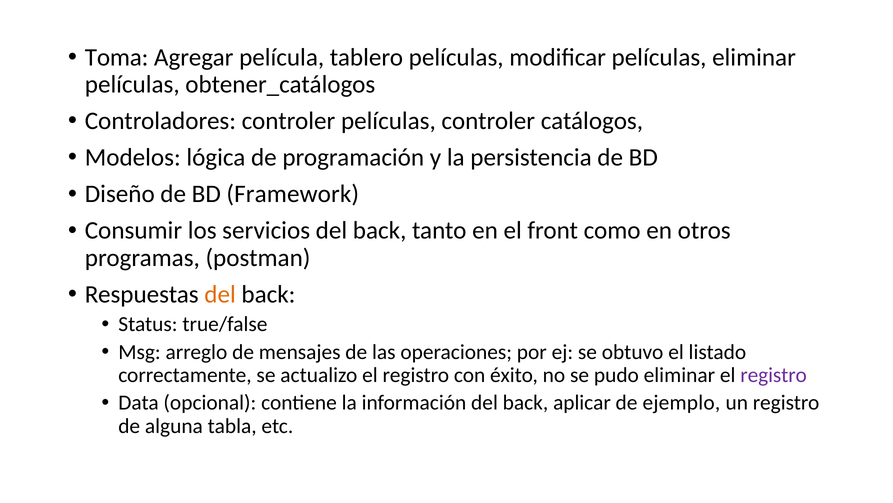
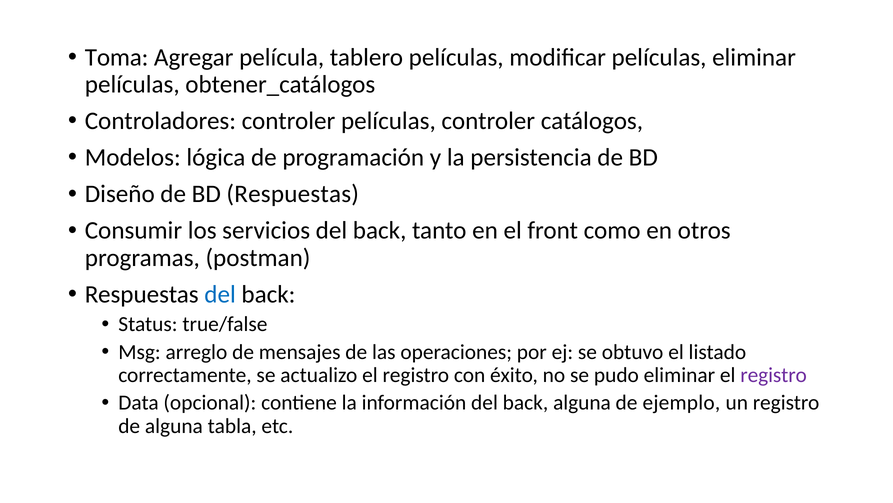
BD Framework: Framework -> Respuestas (293, 194)
del colour: orange -> blue (220, 294)
back aplicar: aplicar -> alguna (582, 402)
